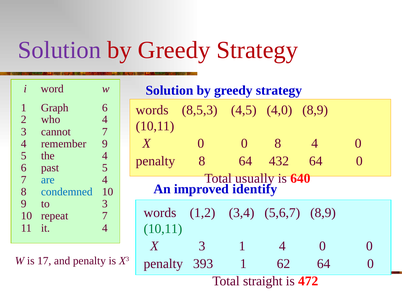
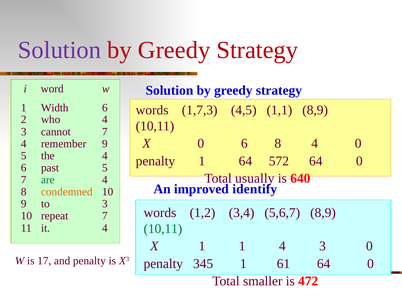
Graph: Graph -> Width (55, 108)
8,5,3: 8,5,3 -> 1,7,3 (200, 110)
4,0: 4,0 -> 1,1 (279, 110)
X 0 0: 0 -> 6 (244, 144)
penalty 8: 8 -> 1 (202, 161)
432: 432 -> 572 (279, 161)
are colour: blue -> green (48, 180)
condemned colour: blue -> orange (67, 192)
X 3: 3 -> 1 (202, 247)
1 4 0: 0 -> 3 (323, 247)
393: 393 -> 345 (203, 264)
62: 62 -> 61 (283, 264)
straight: straight -> smaller (263, 282)
